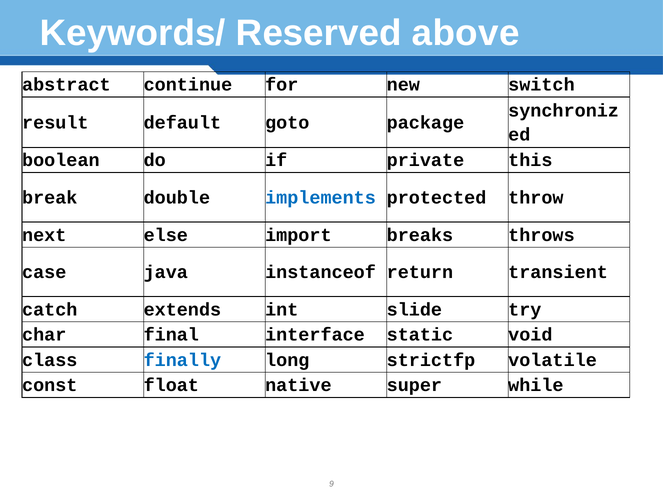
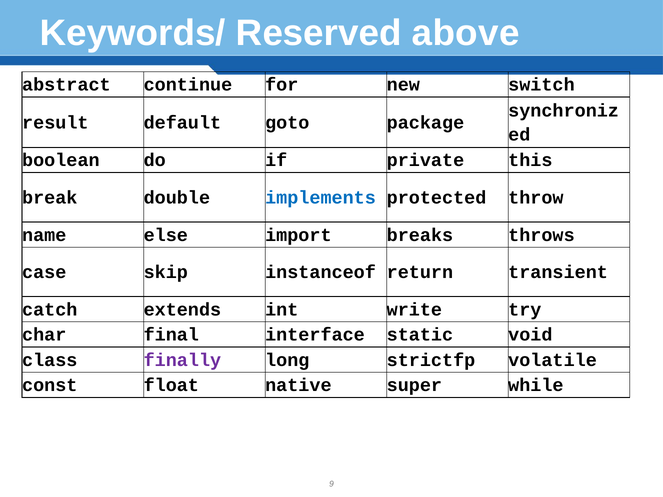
next: next -> name (44, 235)
java: java -> skip (166, 272)
slide: slide -> write (414, 310)
finally colour: blue -> purple (182, 360)
